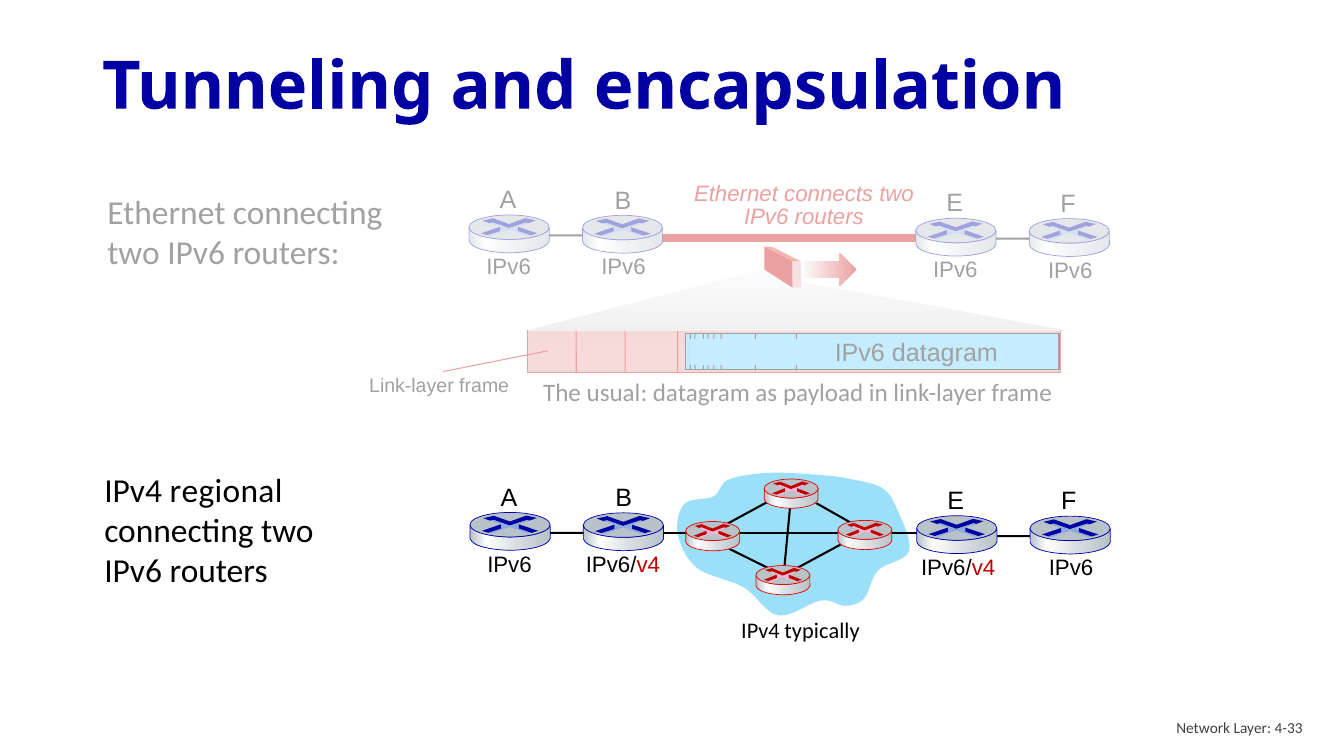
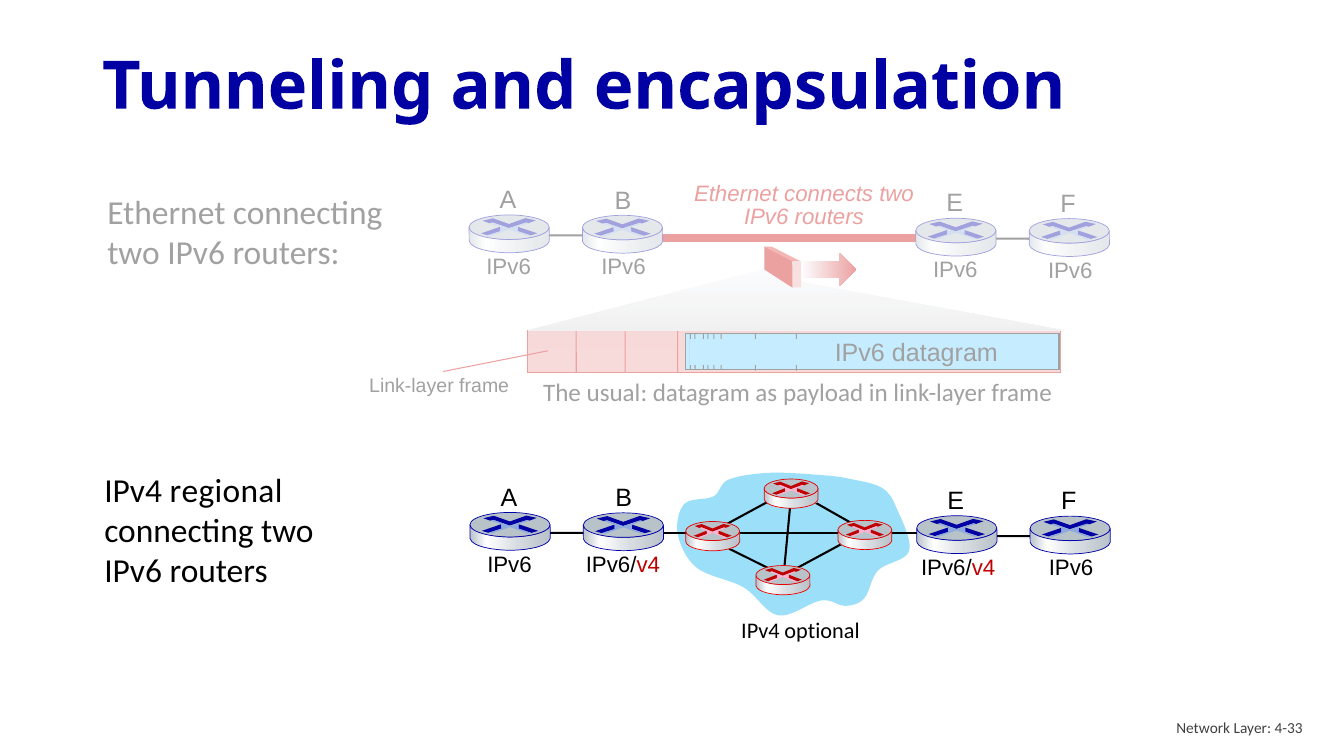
typically: typically -> optional (822, 631)
